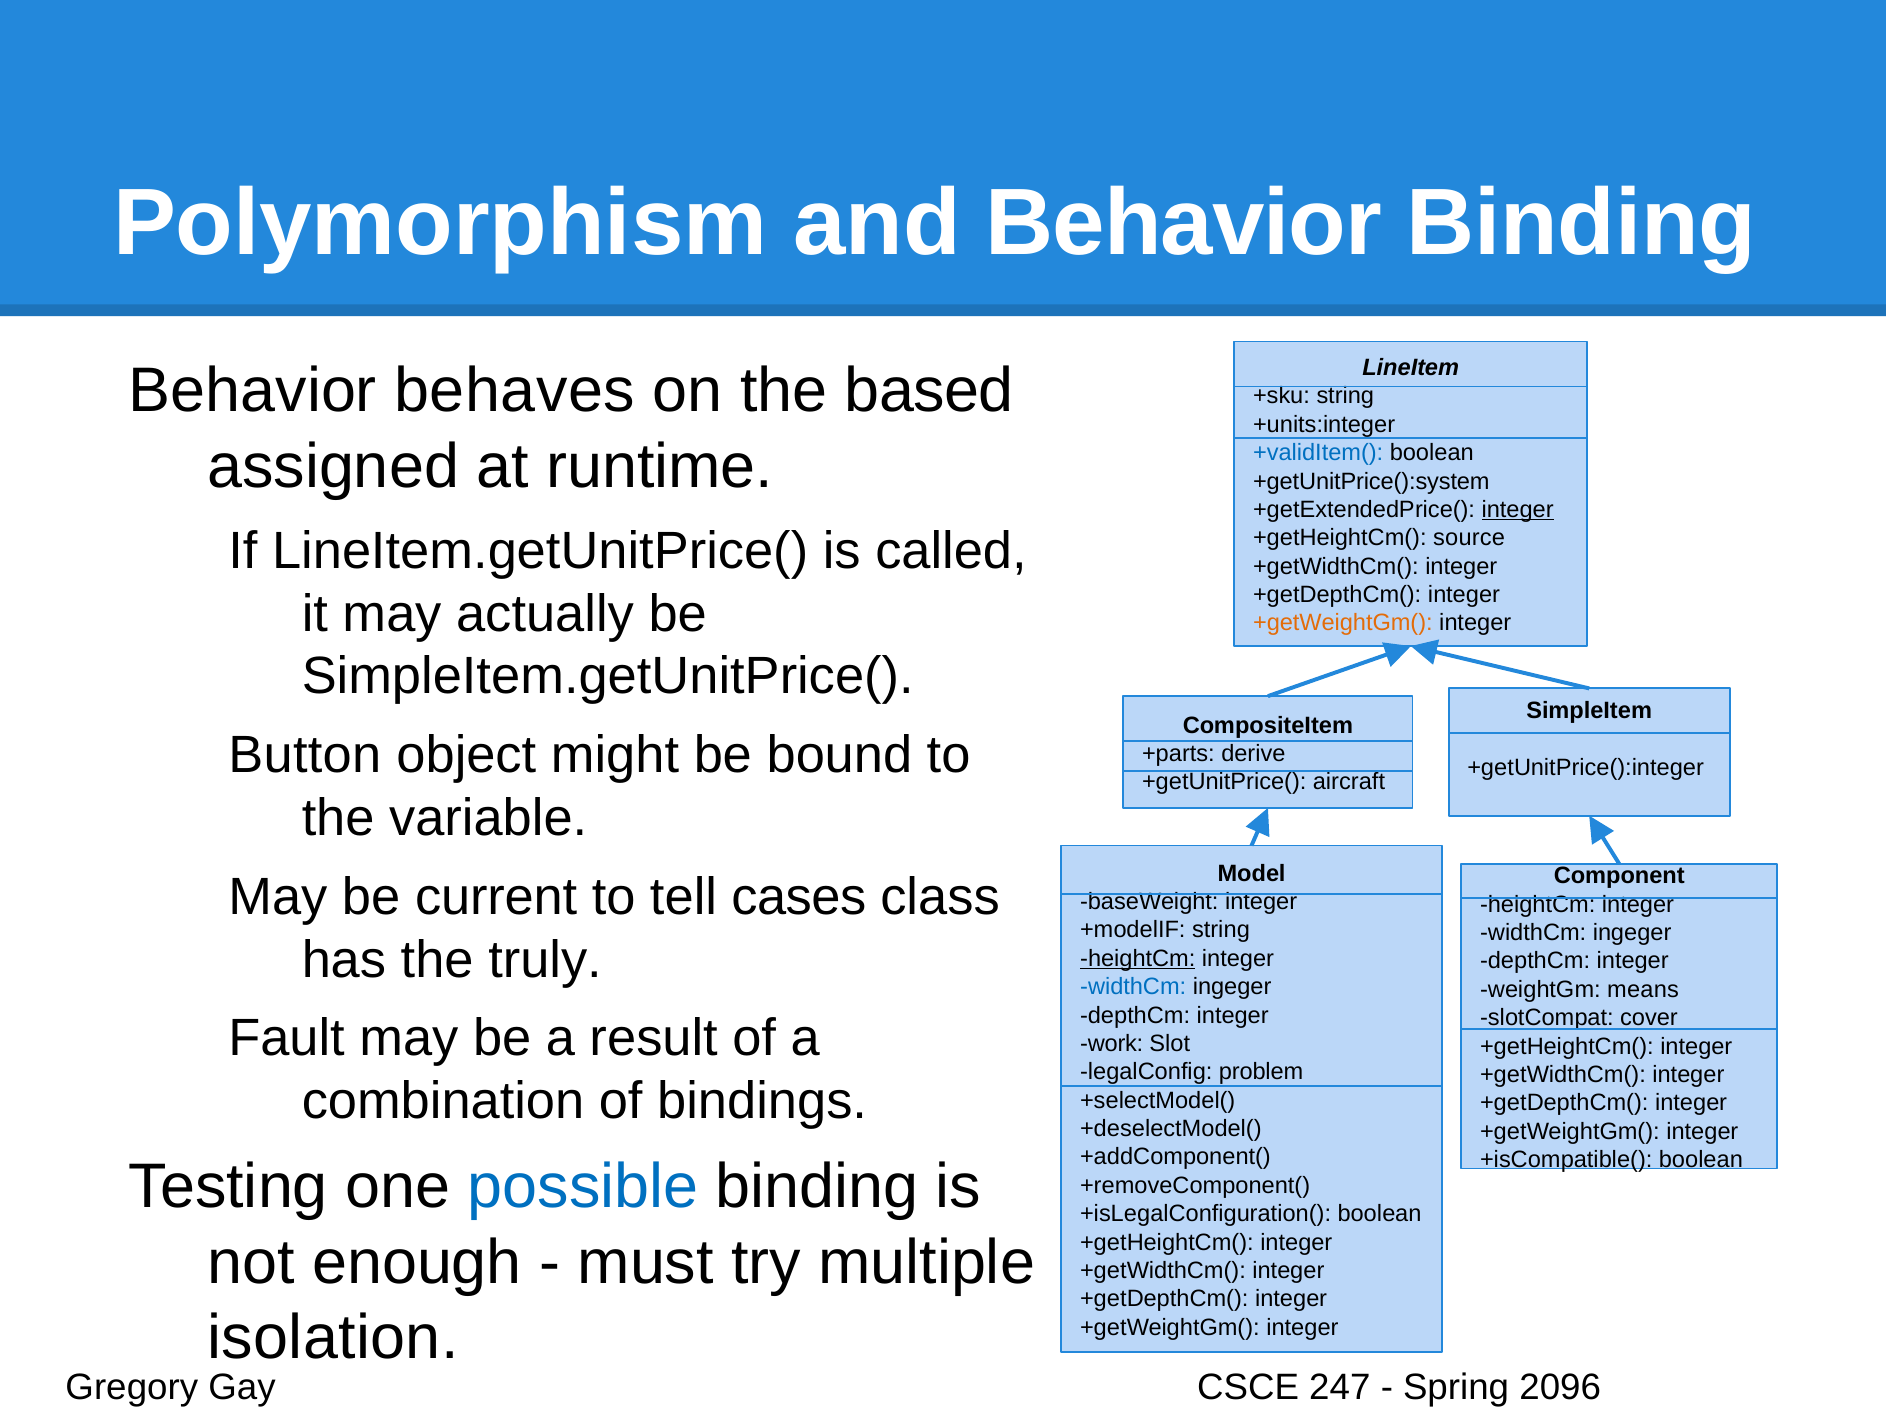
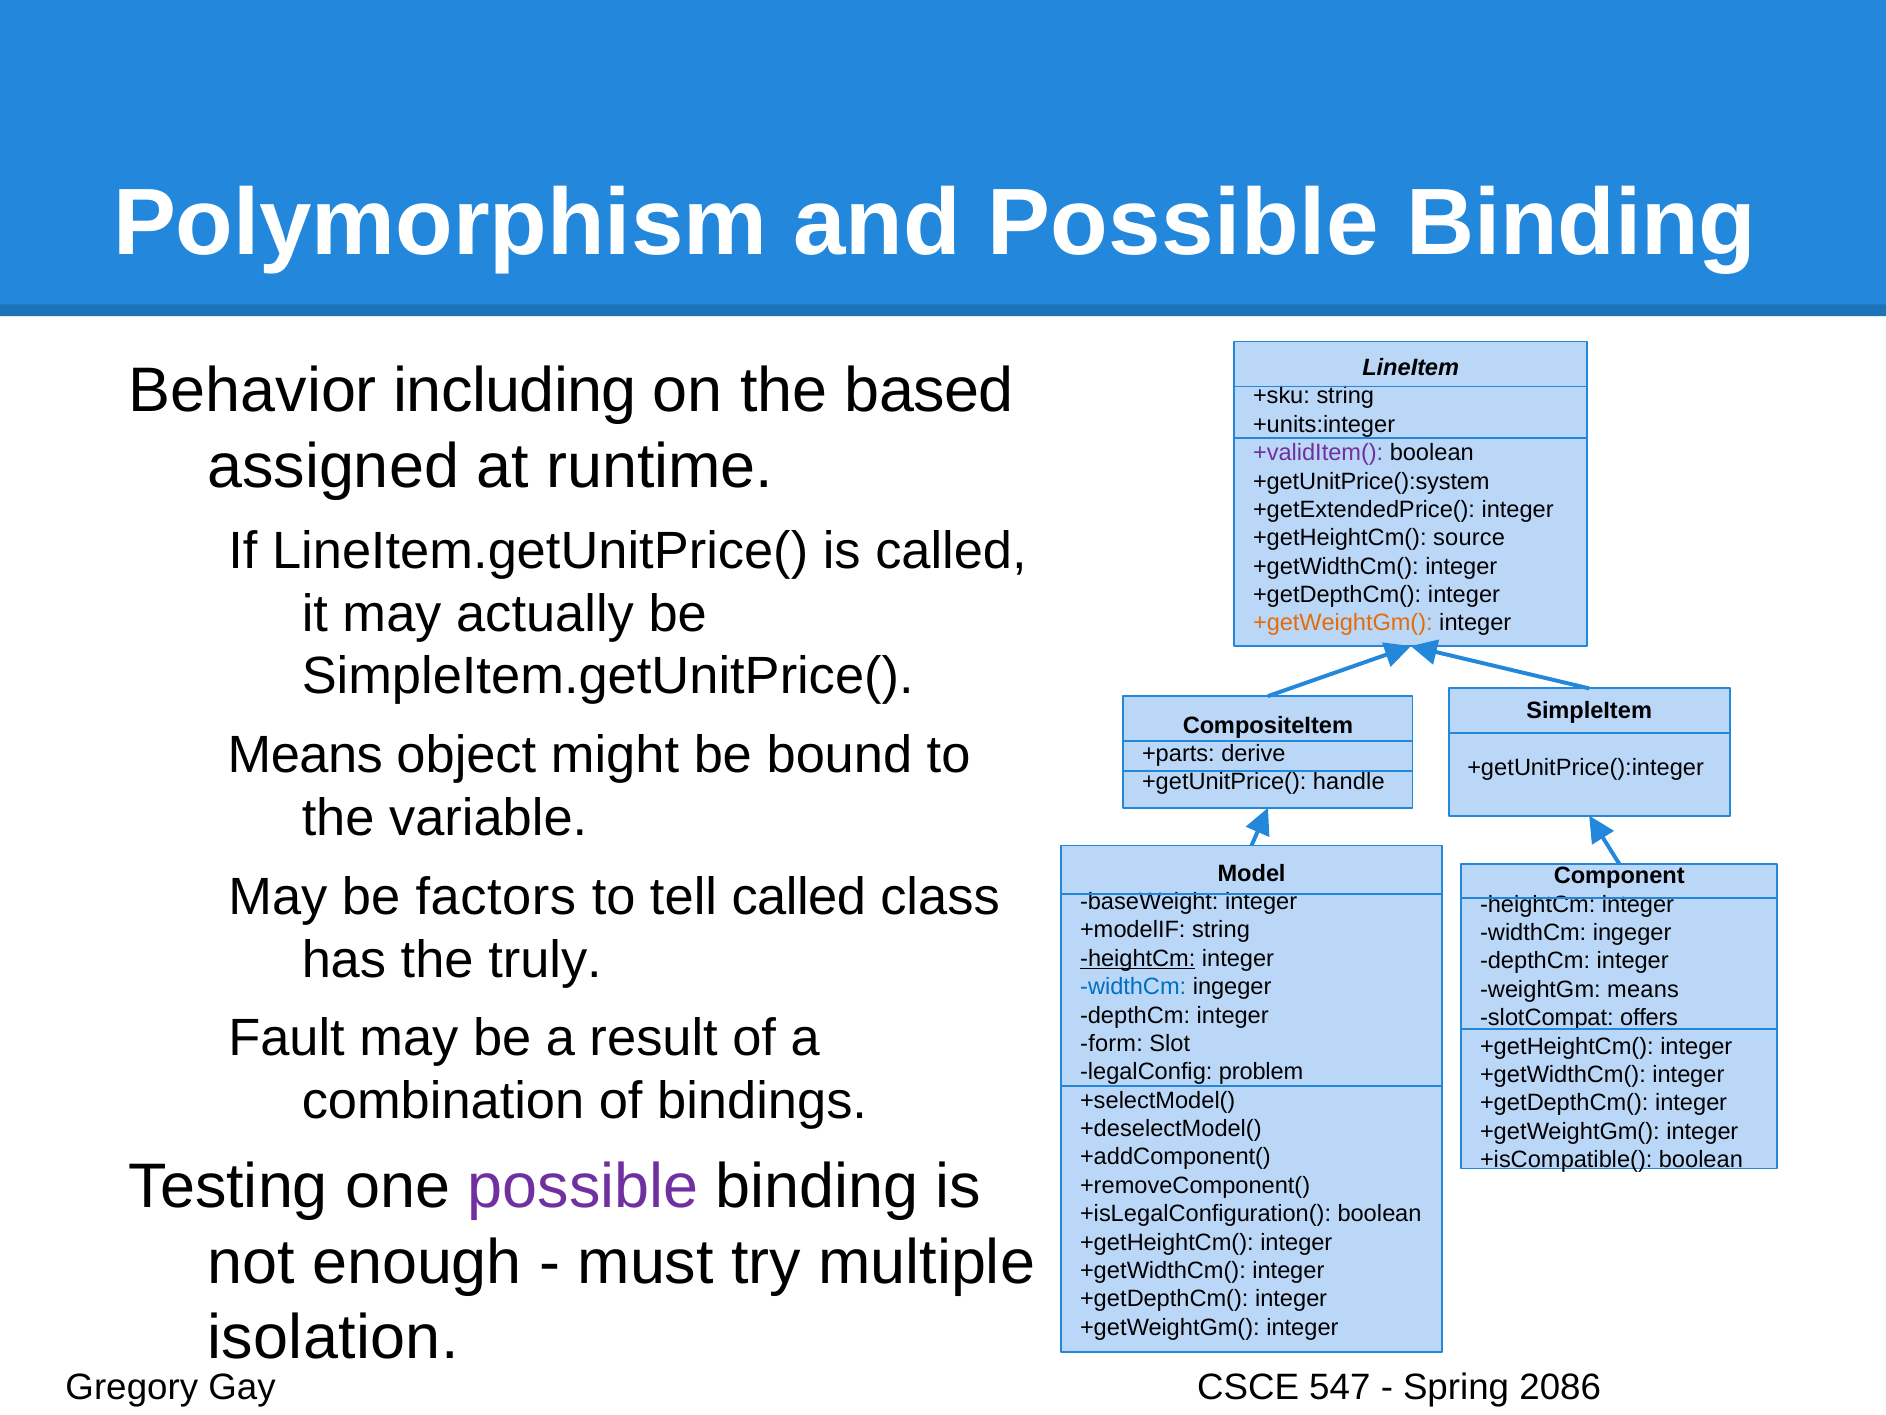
and Behavior: Behavior -> Possible (1183, 224)
behaves: behaves -> including (515, 391)
+validItem( colour: blue -> purple (1318, 453)
integer underline: present -> none (1518, 509)
Button: Button -> Means (305, 755)
aircraft: aircraft -> handle (1349, 782)
current: current -> factors (496, 897)
tell cases: cases -> called (799, 897)
cover: cover -> offers (1649, 1017)
work: work -> form (1112, 1043)
possible colour: blue -> purple (583, 1187)
247: 247 -> 547 (1340, 1387)
2096: 2096 -> 2086 (1560, 1387)
